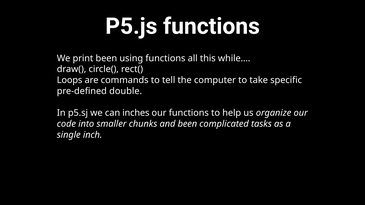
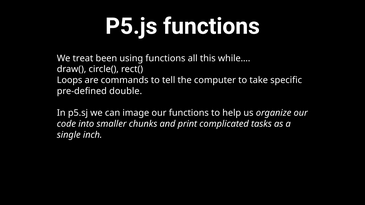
print: print -> treat (83, 58)
inches: inches -> image (136, 113)
and been: been -> print (187, 124)
